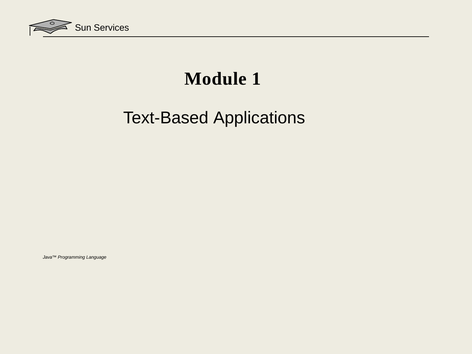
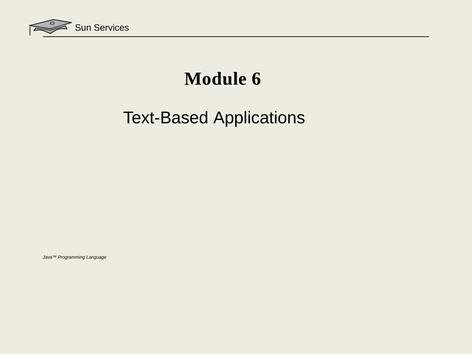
1: 1 -> 6 (256, 79)
